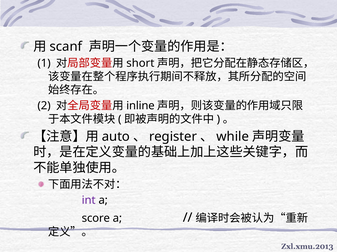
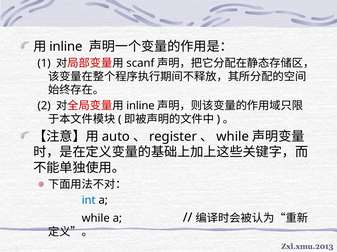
scanf: scanf -> inline (66, 47)
short: short -> scanf (140, 63)
int colour: purple -> blue (89, 201)
score: score -> while (96, 219)
